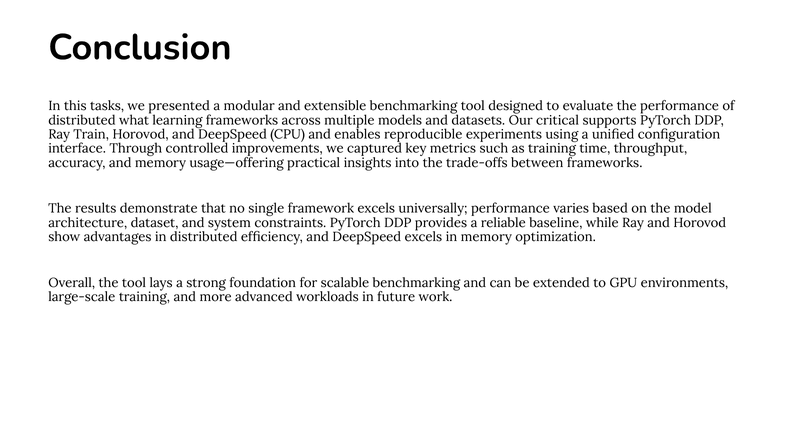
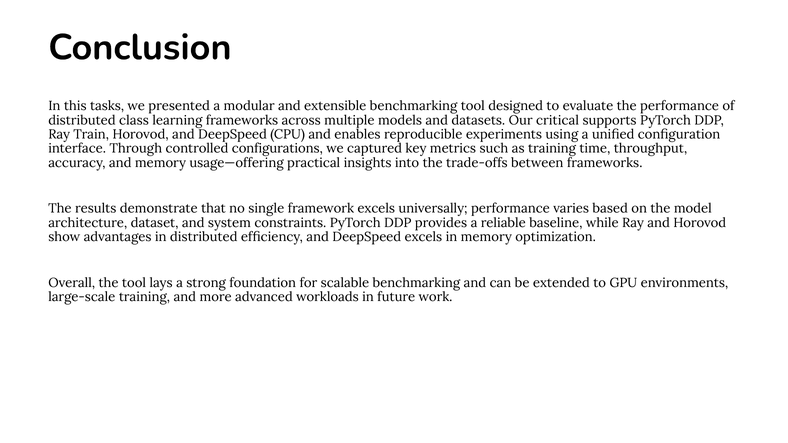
what: what -> class (134, 120)
improvements: improvements -> configurations (277, 149)
